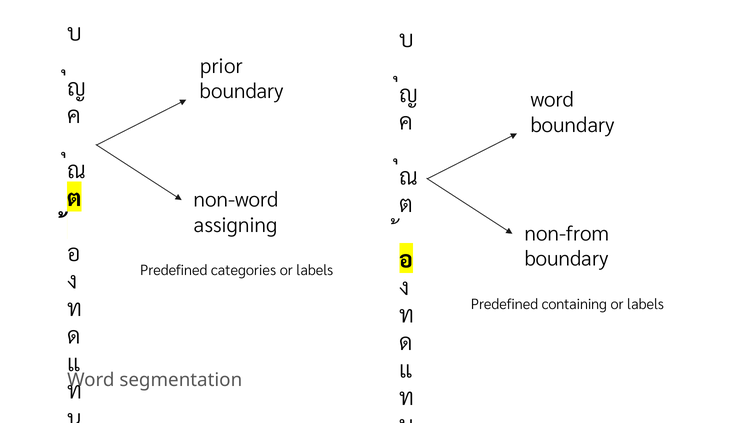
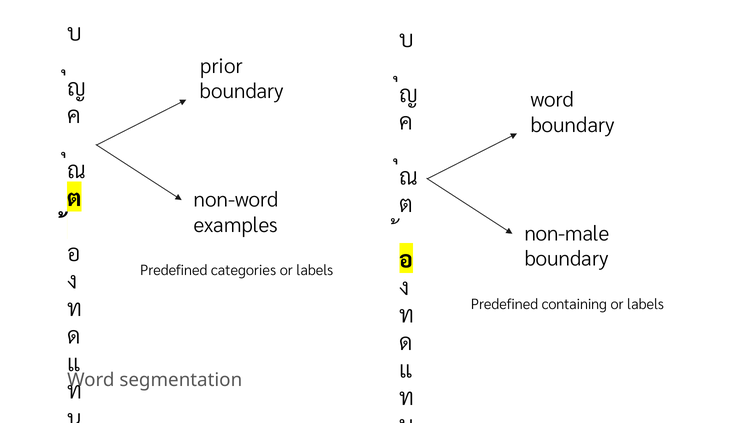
assigning: assigning -> examples (236, 225)
non-from: non-from -> non-male (567, 234)
